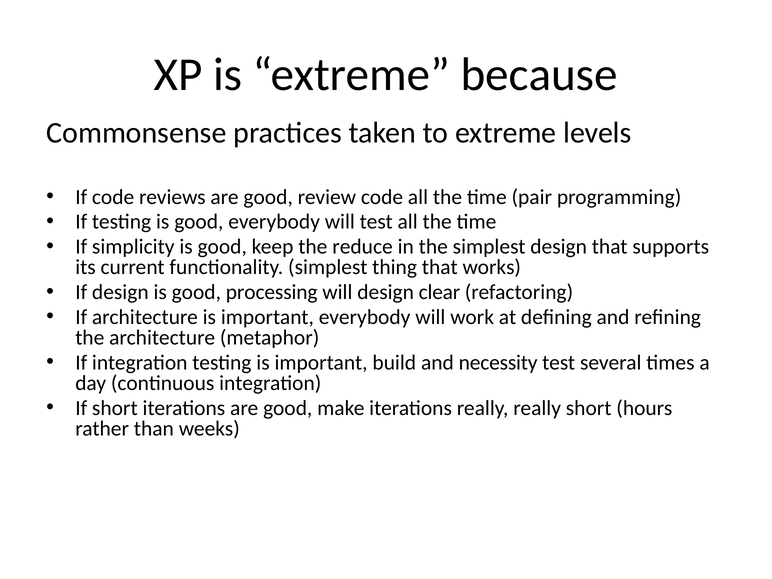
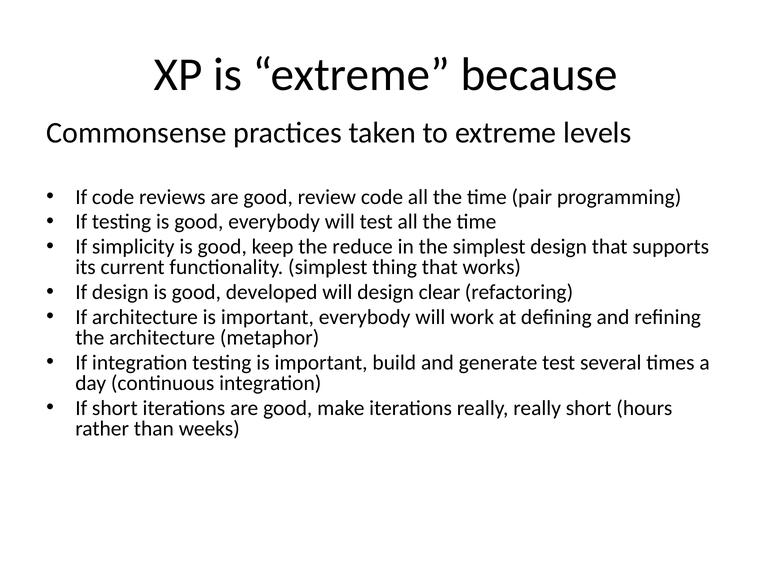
processing: processing -> developed (272, 292)
necessity: necessity -> generate (498, 363)
